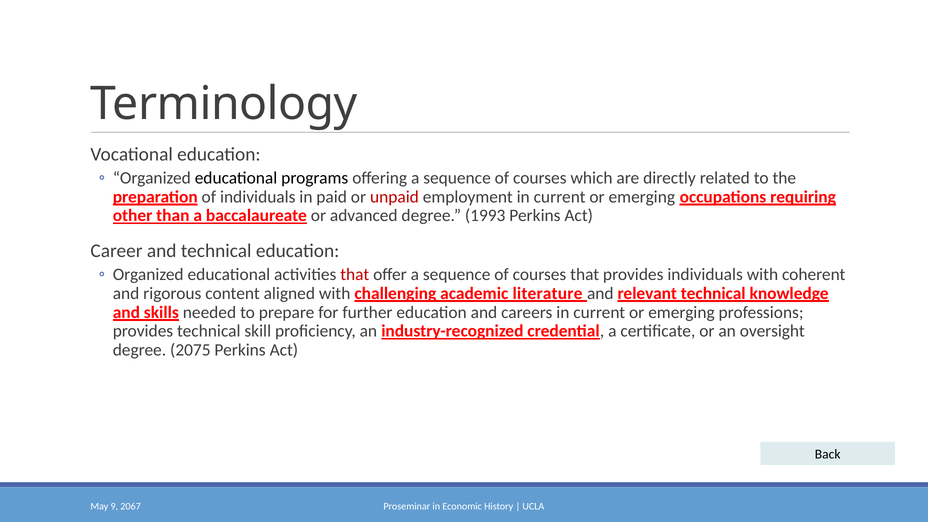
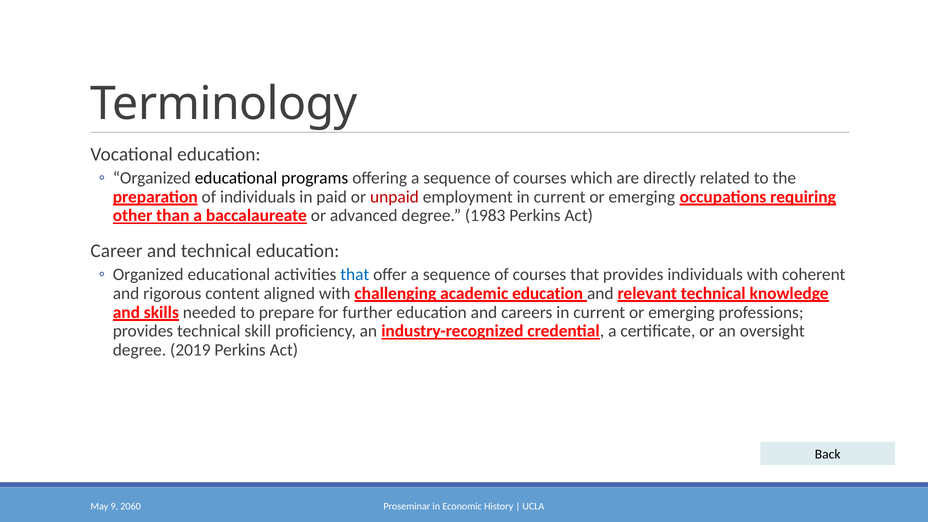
1993: 1993 -> 1983 (485, 216)
that colour: red -> blue (355, 275)
academic literature: literature -> education (548, 294)
2075: 2075 -> 2019 (190, 350)
2067: 2067 -> 2060 (131, 506)
